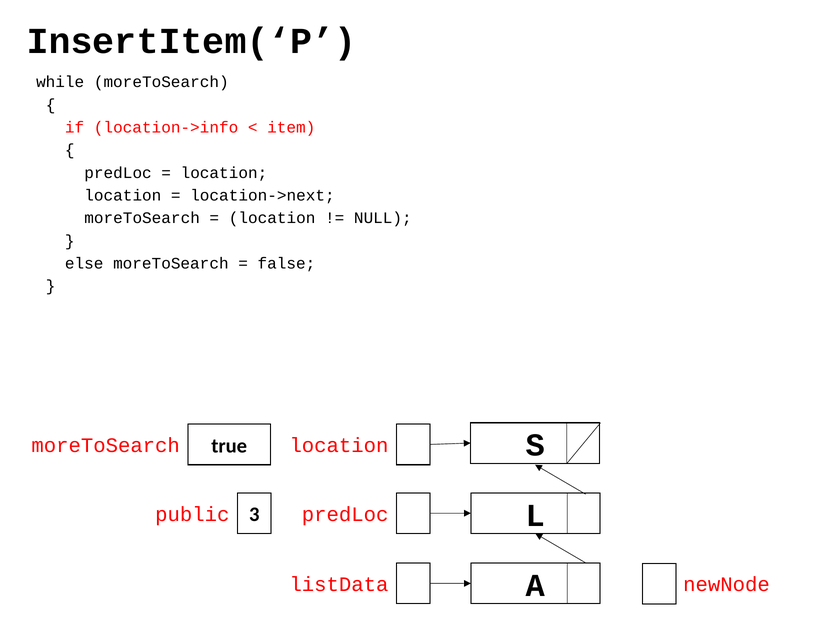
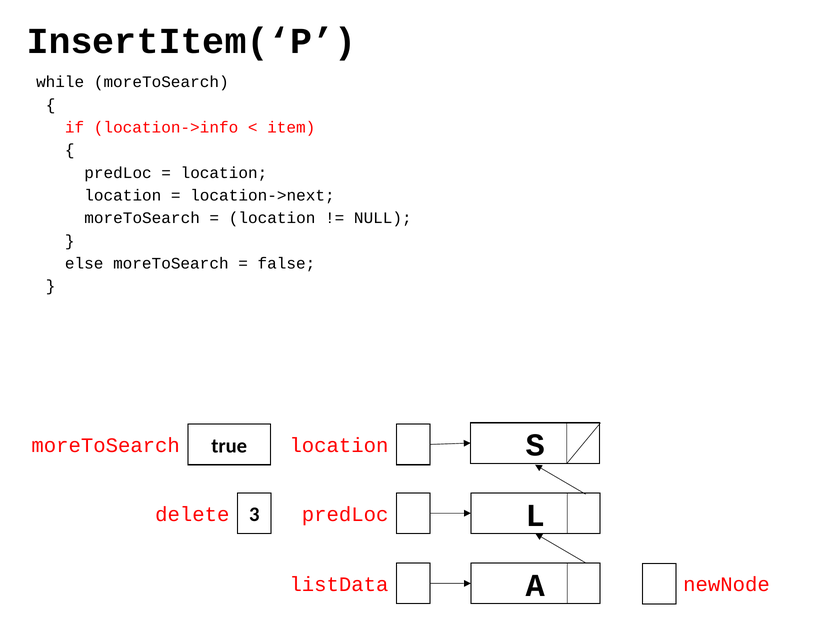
public: public -> delete (192, 514)
